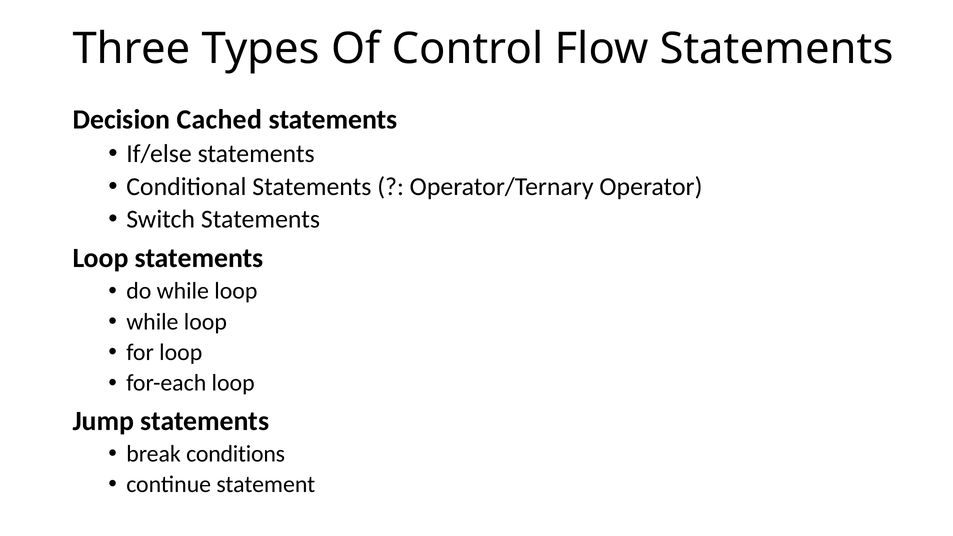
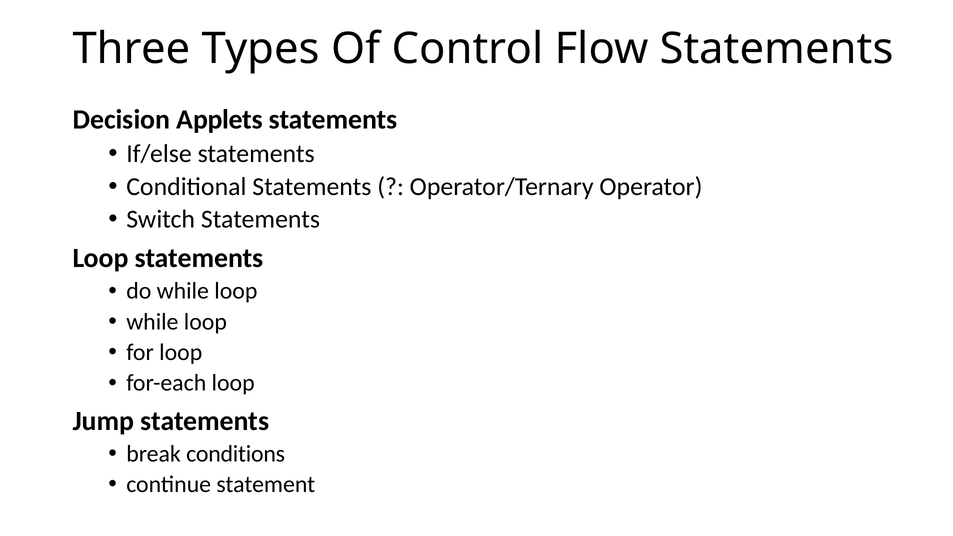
Cached: Cached -> Applets (220, 120)
